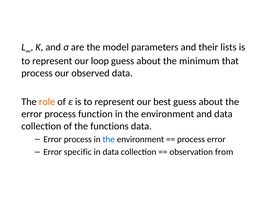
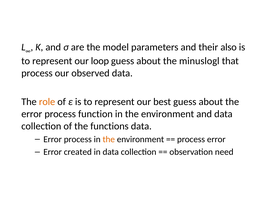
lists: lists -> also (229, 47)
minimum: minimum -> minuslogl (199, 61)
the colour: blue -> orange (109, 139)
specific: specific -> created (78, 152)
from: from -> need (224, 152)
